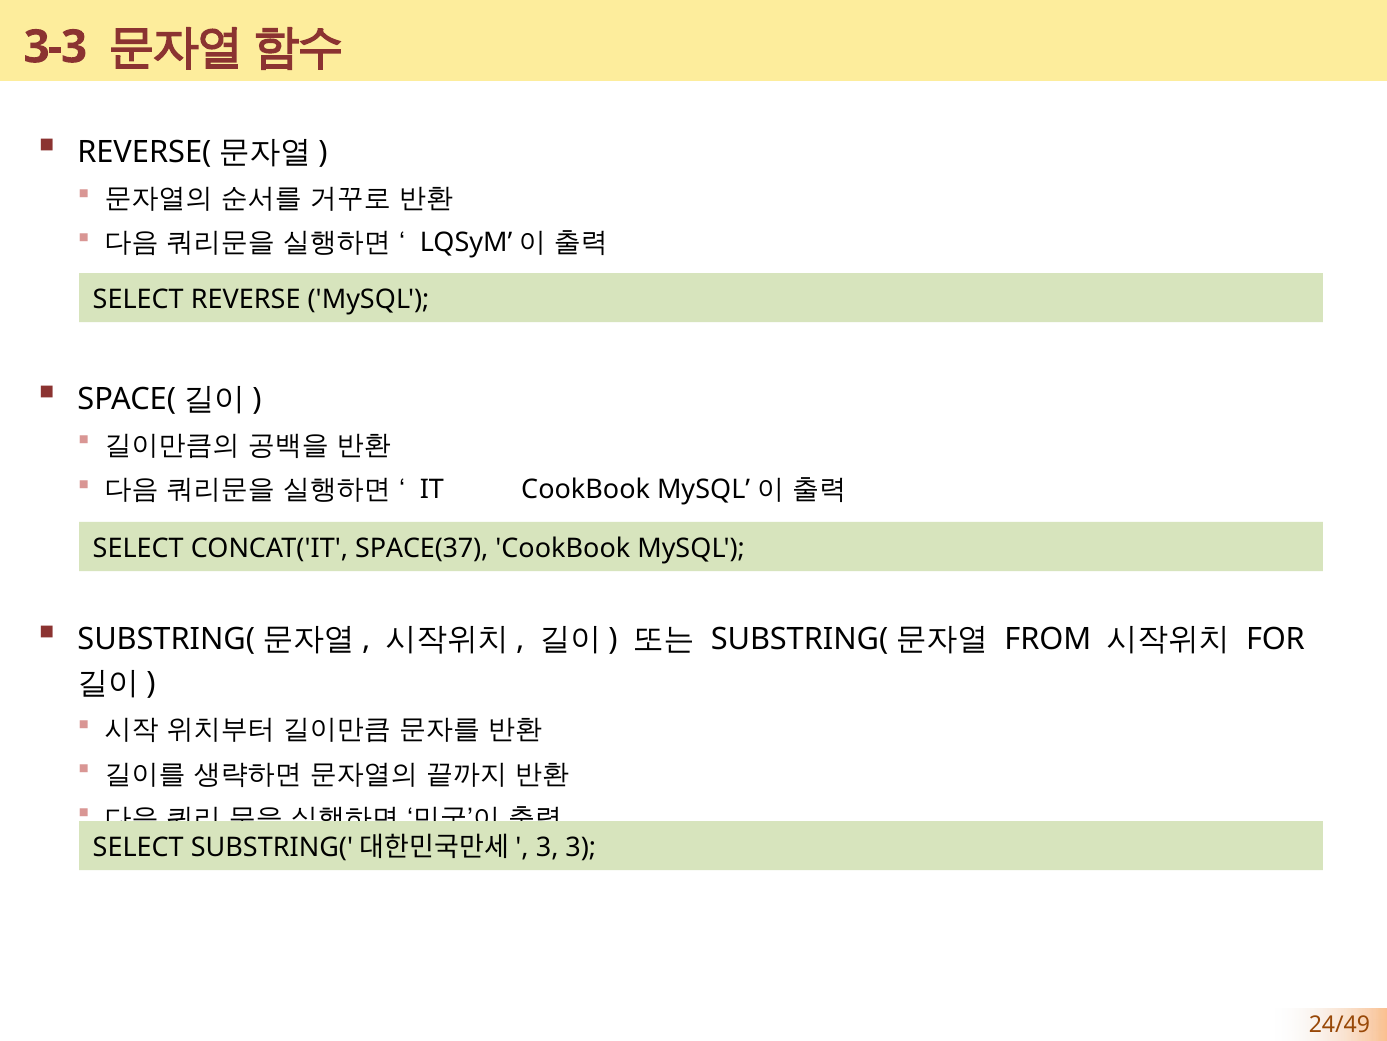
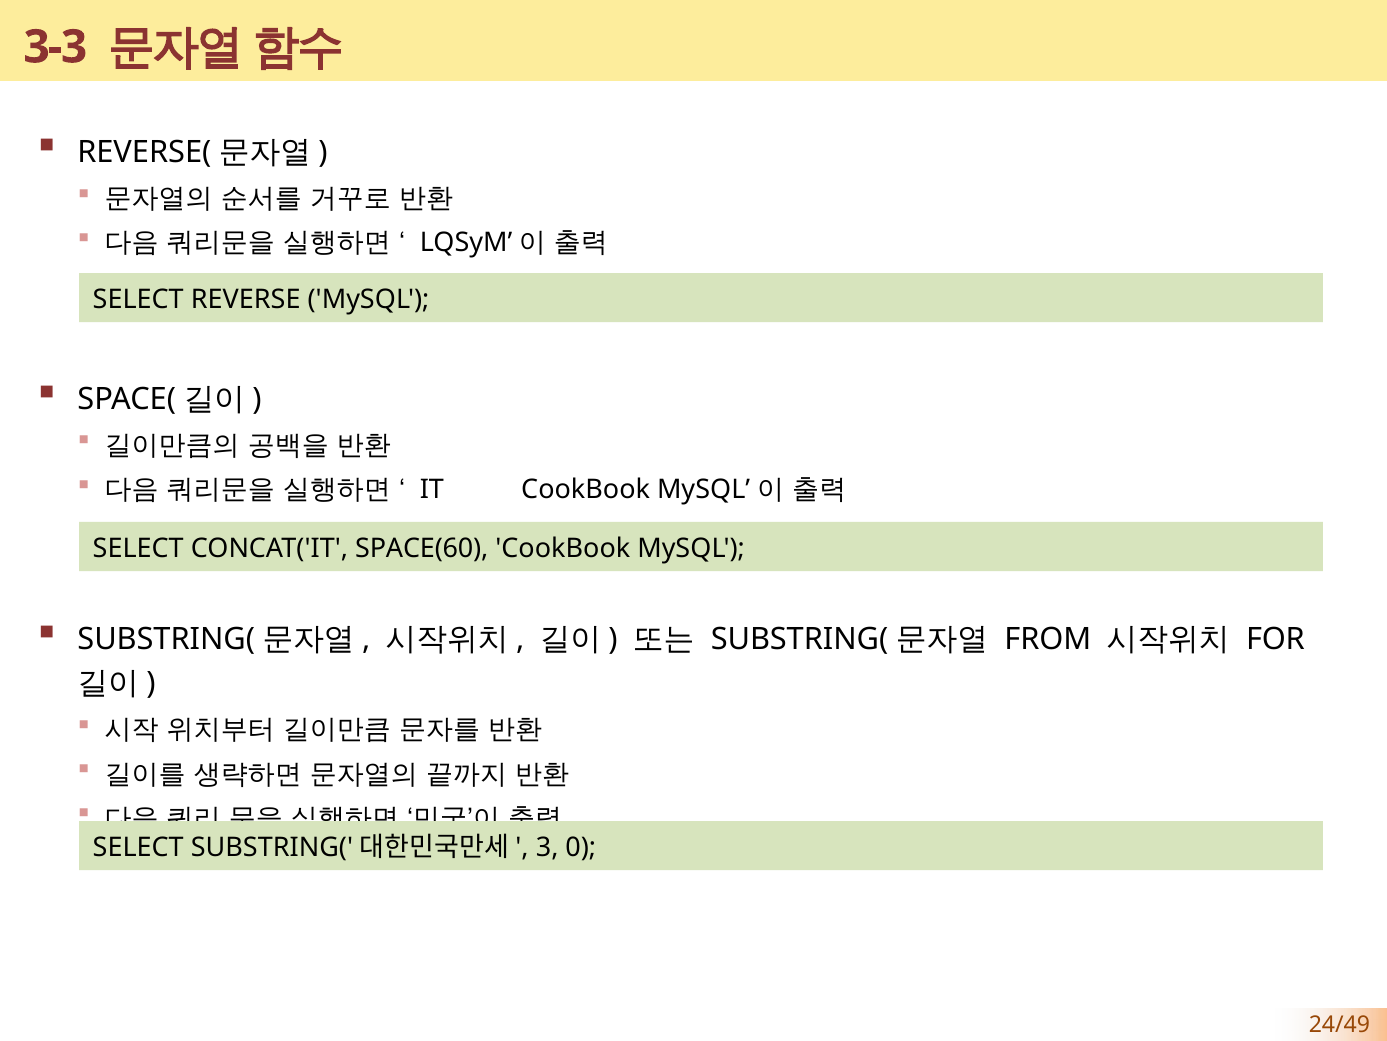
SPACE(37: SPACE(37 -> SPACE(60 (422, 548)
3 3: 3 -> 0 (581, 847)
